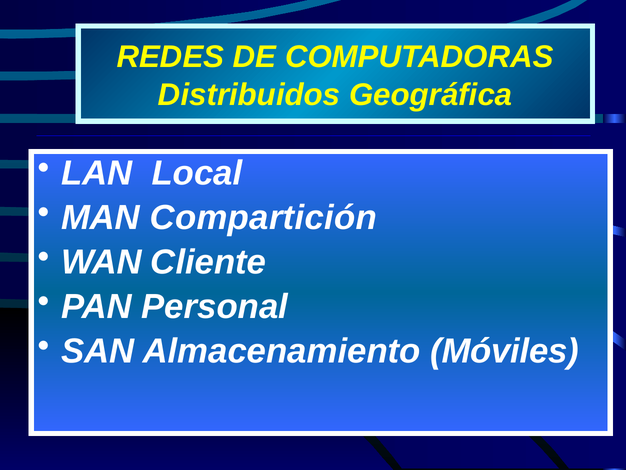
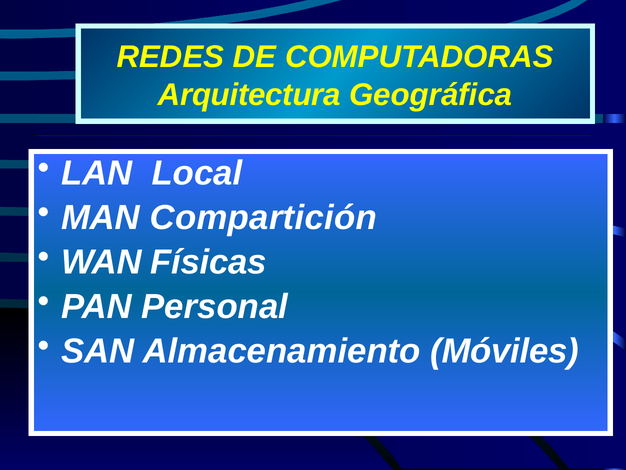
Distribuidos: Distribuidos -> Arquitectura (249, 95)
Cliente: Cliente -> Físicas (208, 262)
